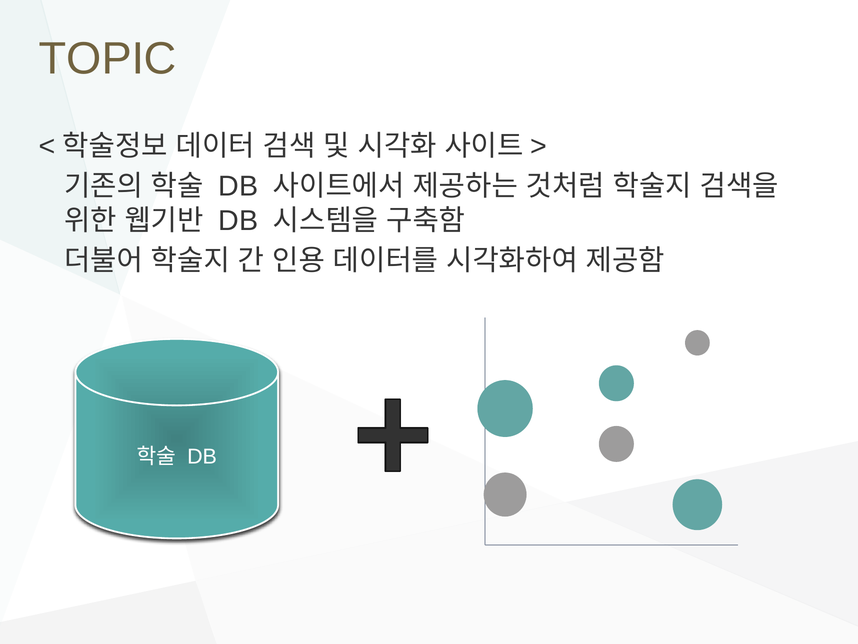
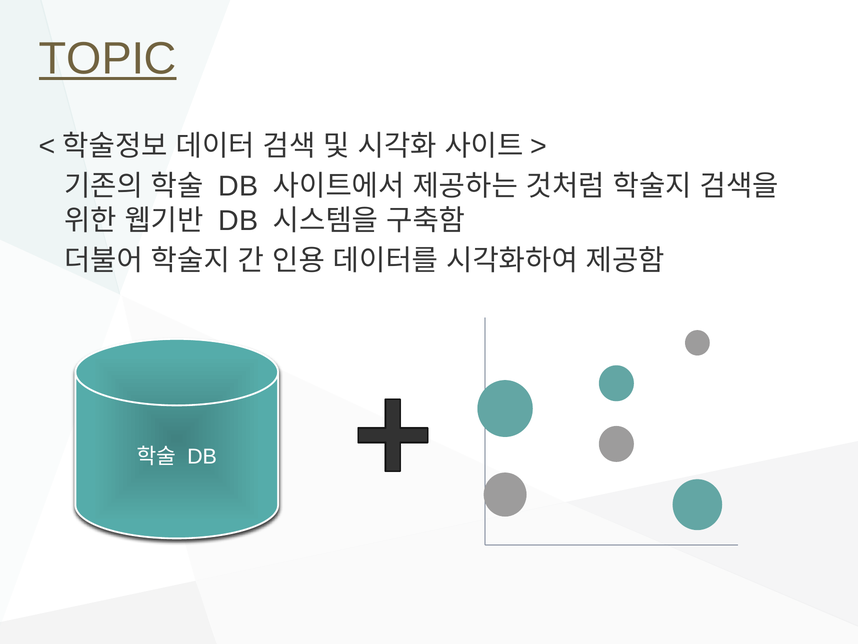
TOPIC underline: none -> present (108, 59)
